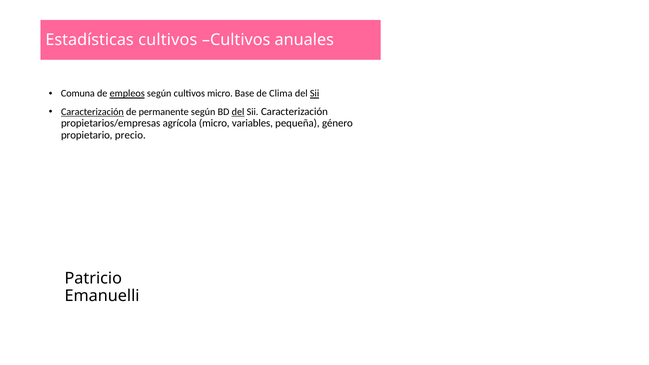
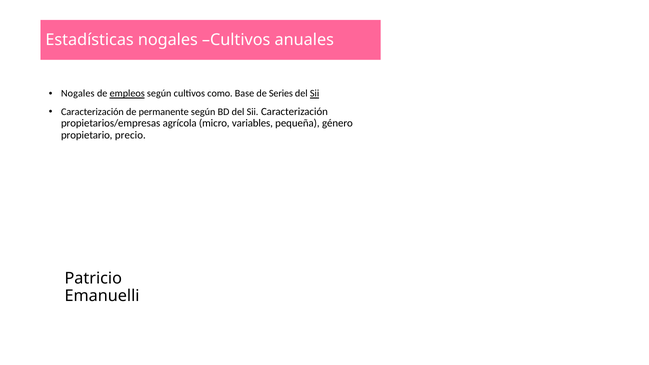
Estadísticas cultivos: cultivos -> nogales (168, 40)
Comuna: Comuna -> Nogales (78, 94)
cultivos micro: micro -> como (220, 94)
Clima: Clima -> Series (281, 94)
Caracterización underline: present -> none (92, 112)
del underline: present -> none (238, 112)
